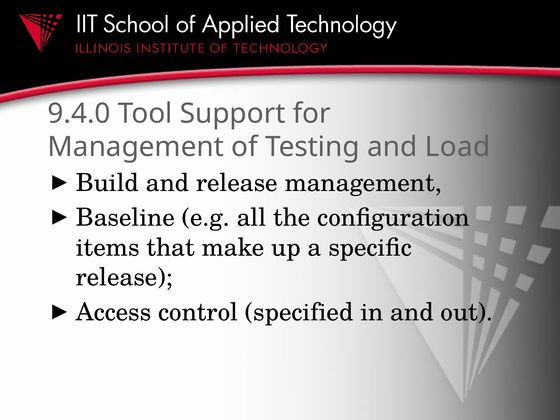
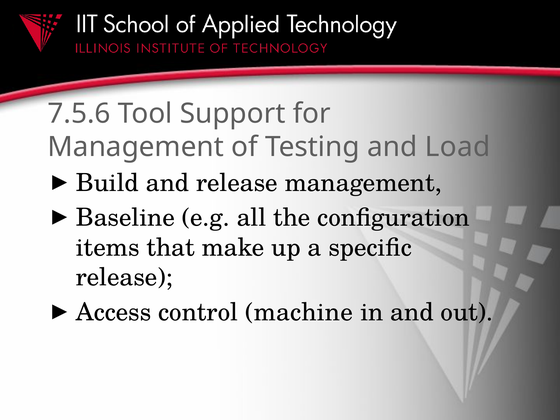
9.4.0: 9.4.0 -> 7.5.6 (79, 113)
specified: specified -> machine (299, 312)
